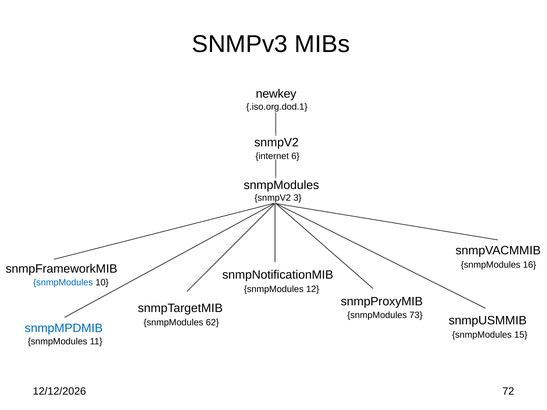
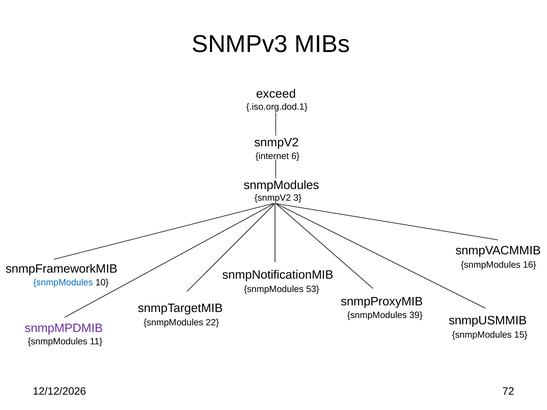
newkey: newkey -> exceed (276, 94)
12: 12 -> 53 (313, 289)
73: 73 -> 39 (416, 315)
62: 62 -> 22 (212, 323)
snmpMPDMIB colour: blue -> purple (64, 328)
